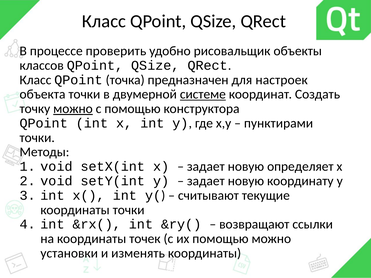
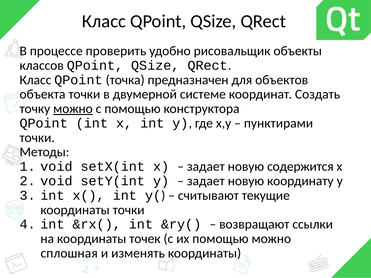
настроек: настроек -> объектов (282, 80)
системе underline: present -> none (203, 94)
определяет: определяет -> содержится (300, 167)
установки: установки -> сплошная (69, 253)
